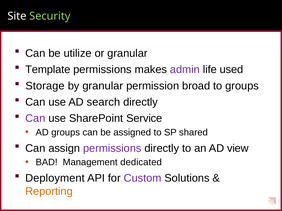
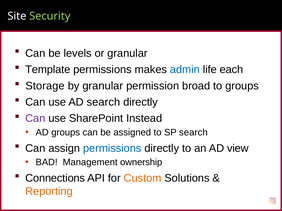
utilize: utilize -> levels (78, 53)
admin colour: purple -> blue (185, 70)
used: used -> each (231, 70)
Service: Service -> Instead (144, 119)
SP shared: shared -> search (193, 133)
permissions colour: purple -> blue (112, 149)
dedicated: dedicated -> ownership (141, 163)
Deployment: Deployment -> Connections (55, 179)
Custom colour: purple -> orange (143, 179)
